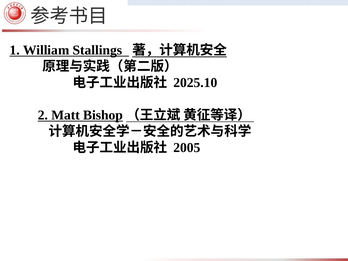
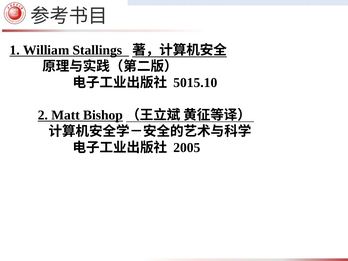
2025.10: 2025.10 -> 5015.10 (195, 83)
